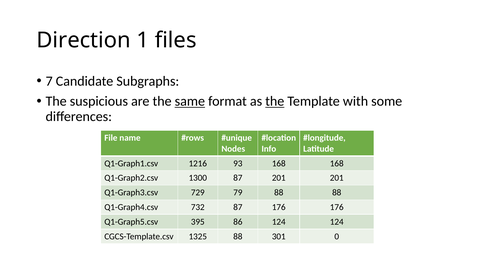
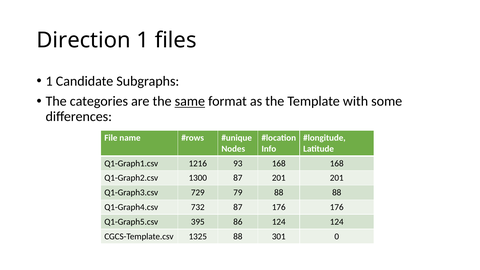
7: 7 -> 1 (49, 81)
suspicious: suspicious -> categories (99, 101)
the underline: present -> none (275, 101)
